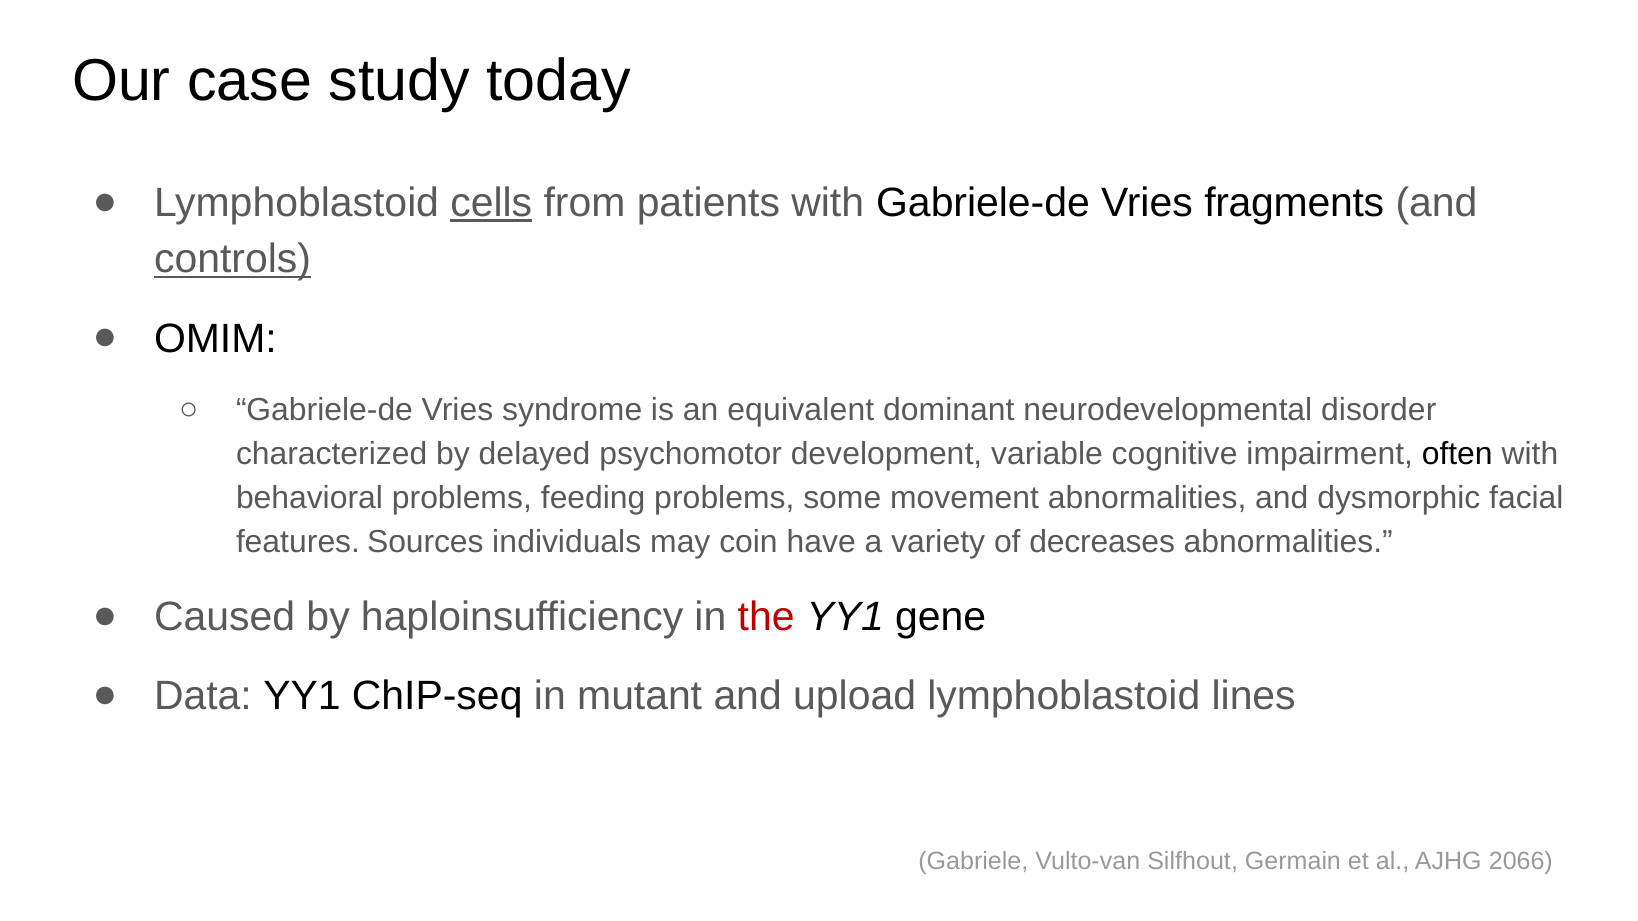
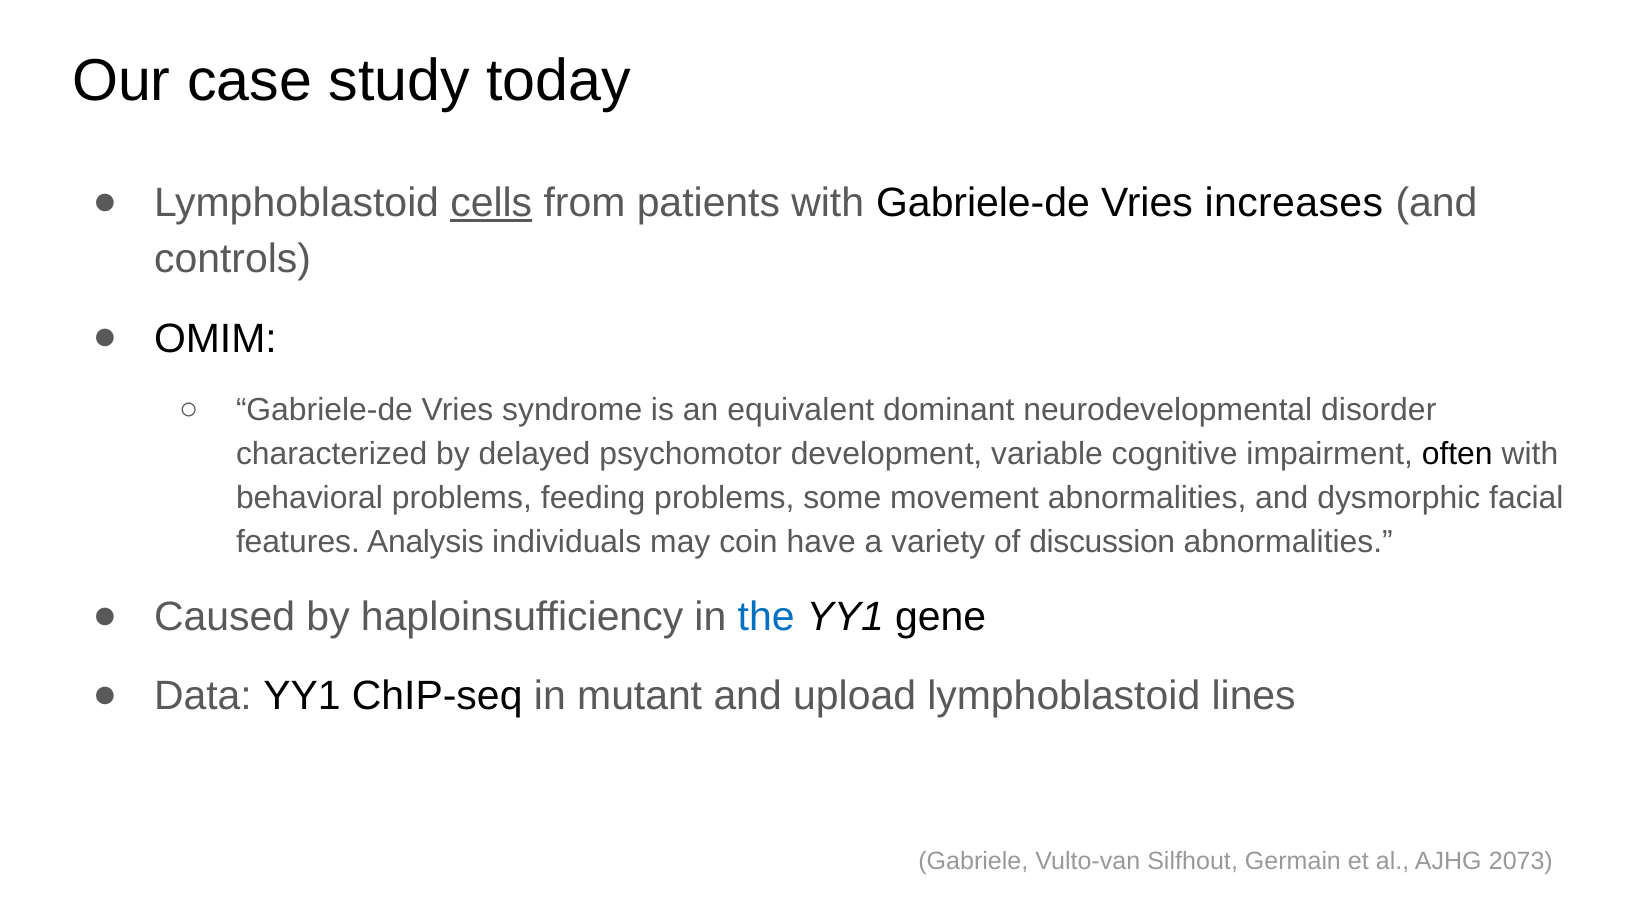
fragments: fragments -> increases (1294, 203)
controls underline: present -> none (233, 260)
Sources: Sources -> Analysis (425, 543)
decreases: decreases -> discussion (1102, 543)
the colour: red -> blue (766, 617)
2066: 2066 -> 2073 (1521, 861)
